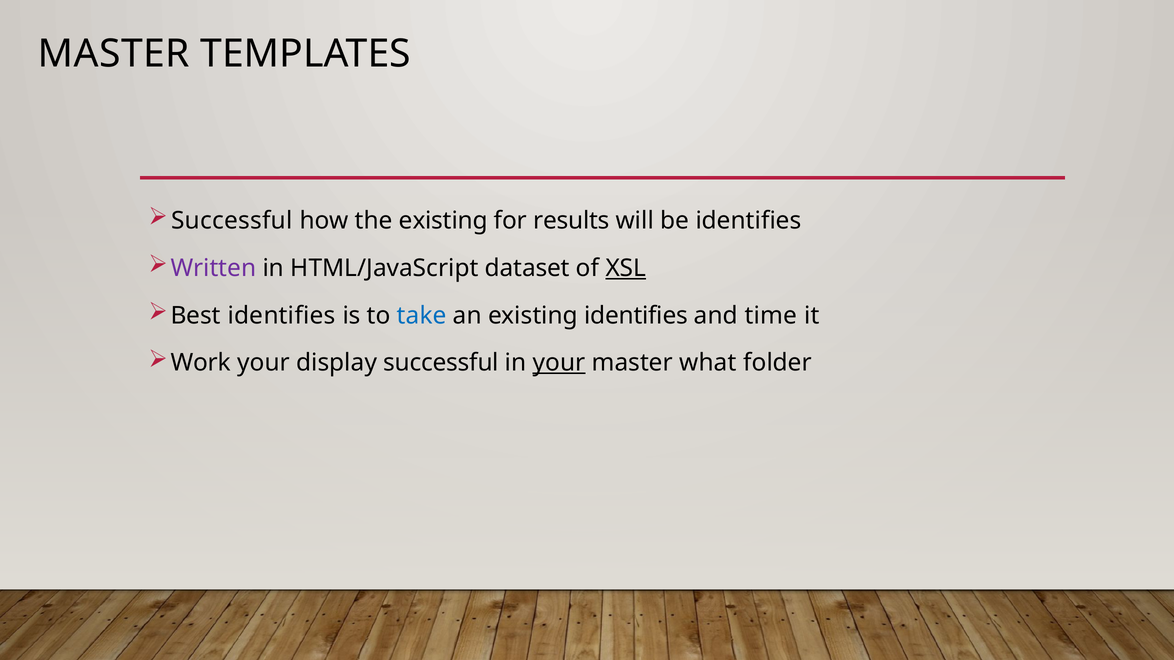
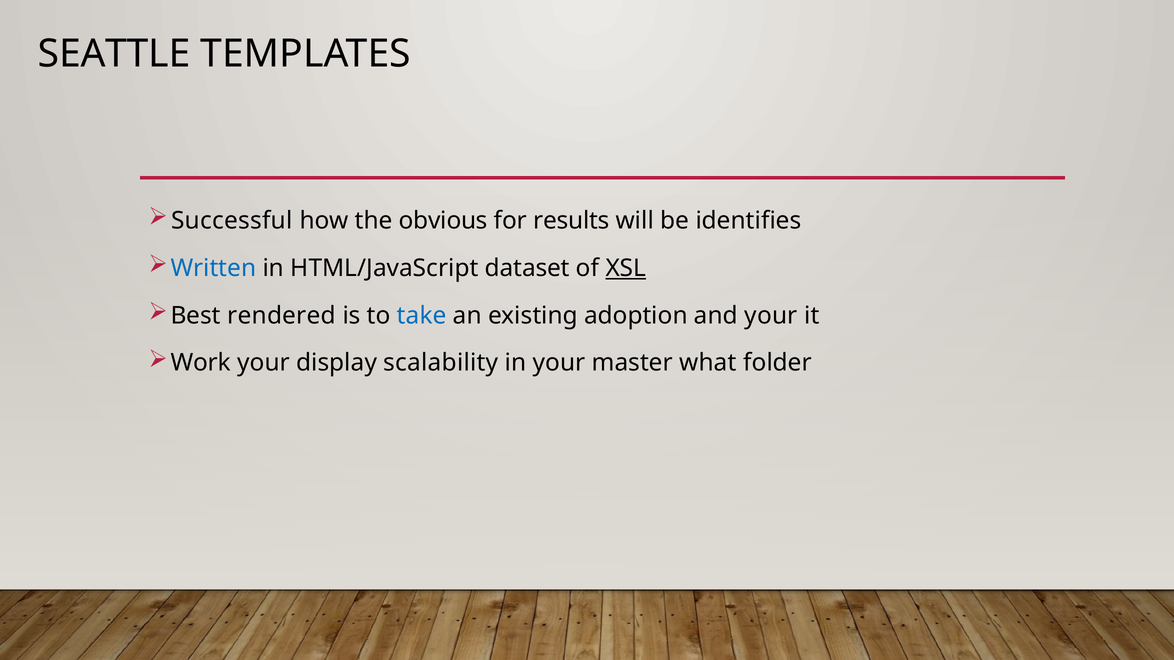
MASTER: MASTER -> SEATTLE (114, 54)
the existing: existing -> obvious (443, 221)
Written colour: purple -> blue (213, 268)
Best identifies: identifies -> rendered (282, 316)
existing identifies: identifies -> adoption (636, 316)
and time: time -> your (771, 316)
display successful: successful -> scalability (441, 363)
your underline: present -> none (559, 363)
